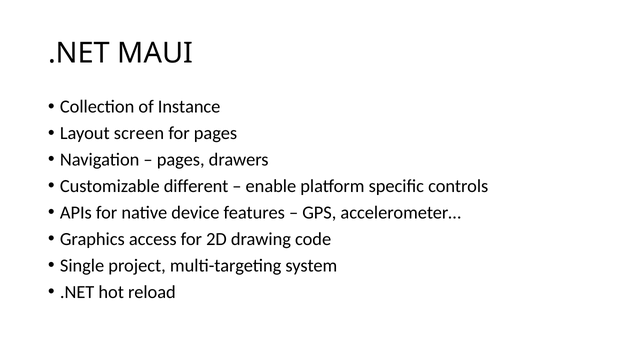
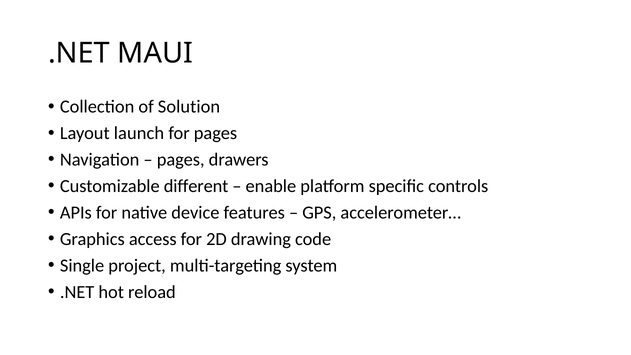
Instance: Instance -> Solution (189, 107)
screen: screen -> launch (139, 133)
